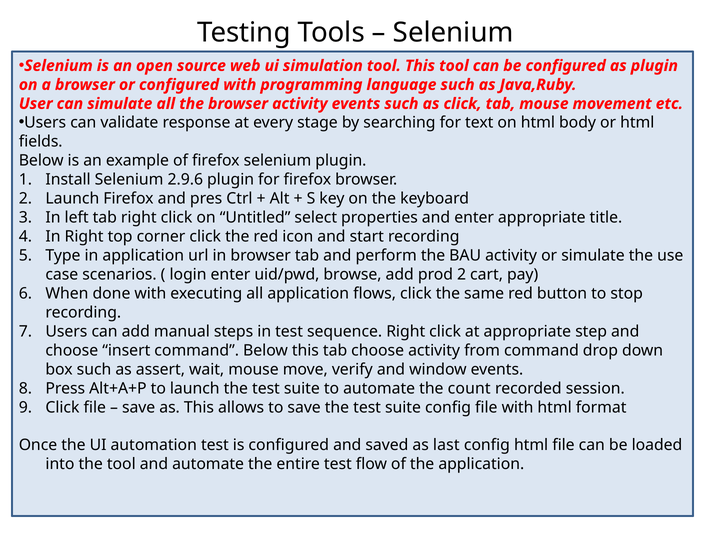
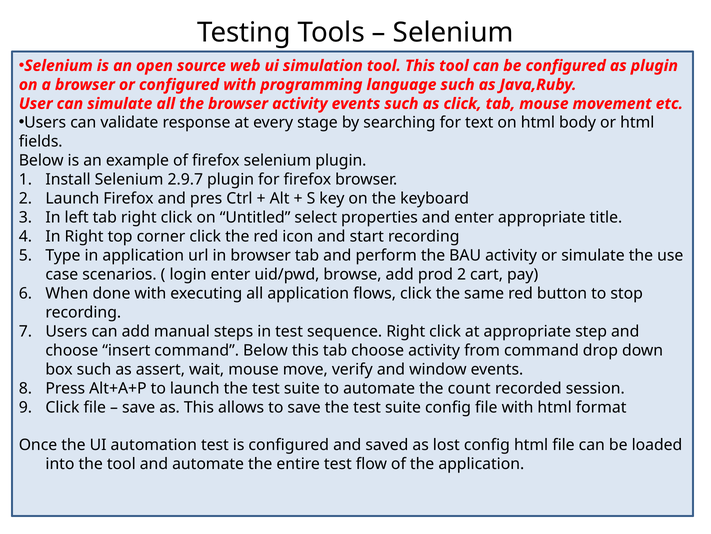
2.9.6: 2.9.6 -> 2.9.7 (185, 179)
last: last -> lost (446, 445)
